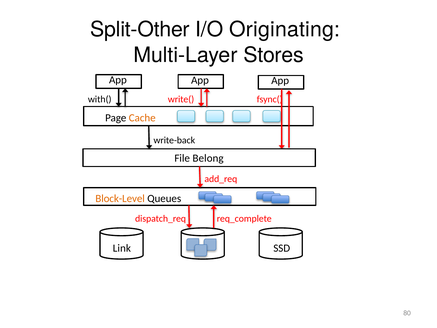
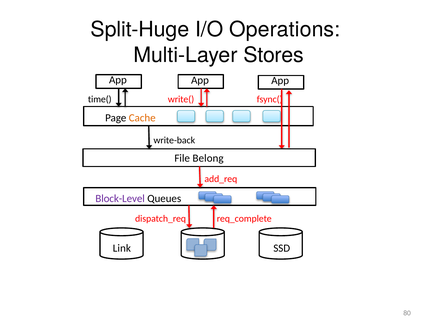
Split-Other: Split-Other -> Split-Huge (140, 30)
Originating: Originating -> Operations (285, 30)
with(: with( -> time( (100, 99)
Block-Level colour: orange -> purple (120, 199)
